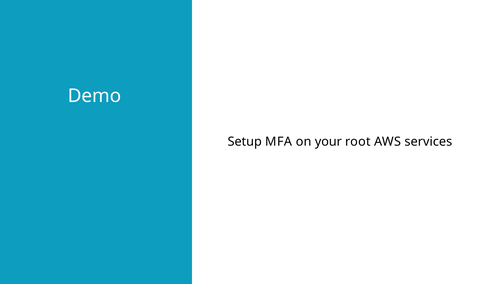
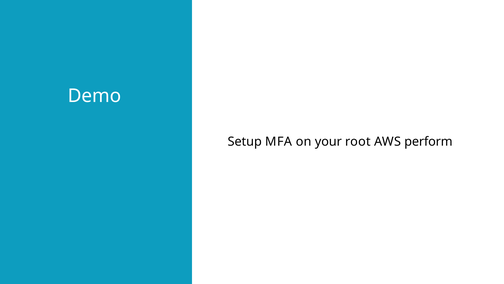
services: services -> perform (428, 141)
